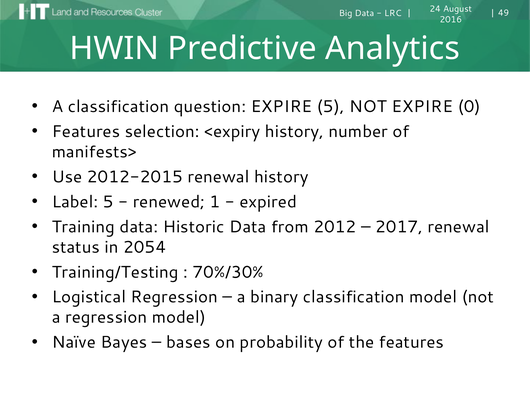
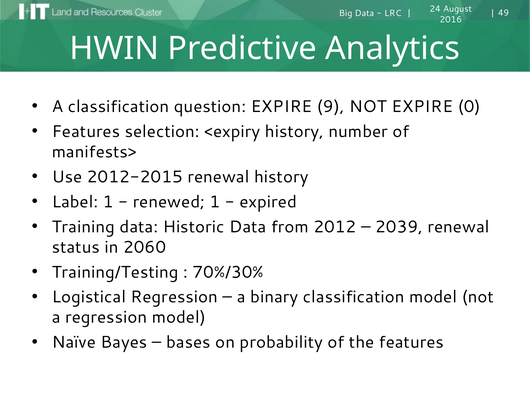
EXPIRE 5: 5 -> 9 (331, 107)
Label 5: 5 -> 1 (108, 202)
2017: 2017 -> 2039 (399, 227)
2054: 2054 -> 2060 (145, 247)
